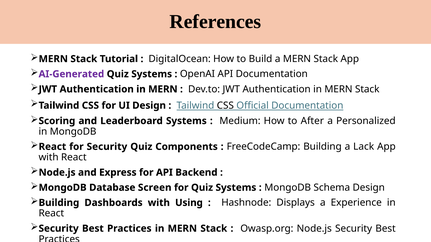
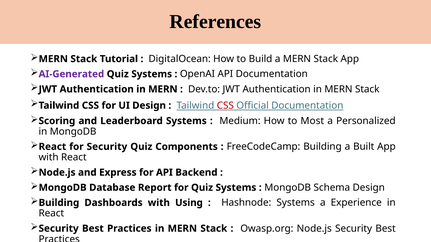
CSS colour: black -> red (225, 106)
After: After -> Most (312, 121)
Lack: Lack -> Built (364, 147)
Screen: Screen -> Report (155, 188)
Hashnode Displays: Displays -> Systems (296, 203)
